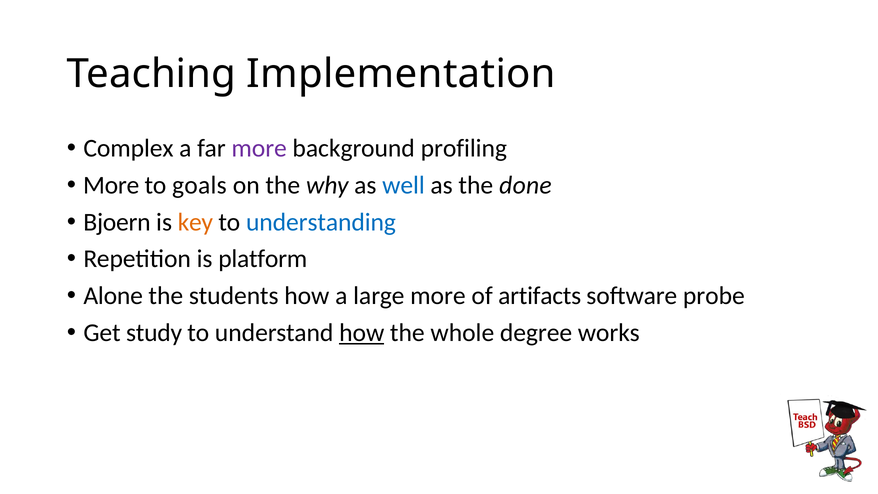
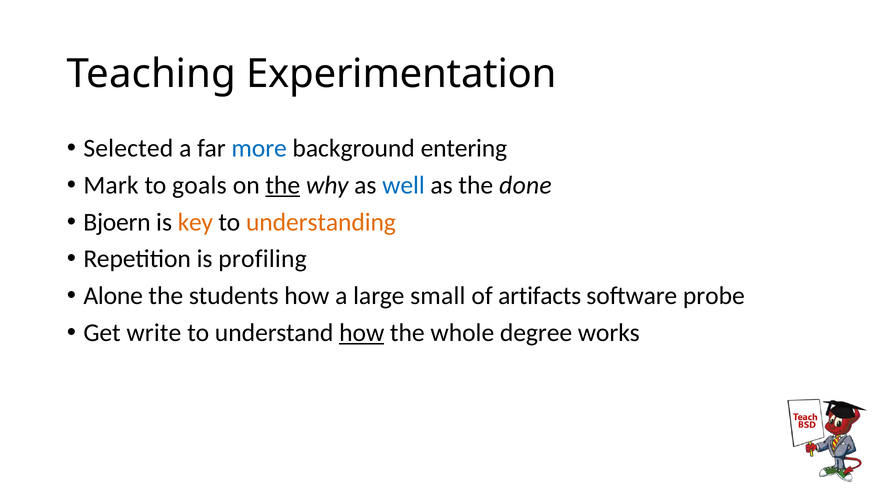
Implementation: Implementation -> Experimentation (401, 74)
Complex: Complex -> Selected (128, 148)
more colour: purple -> blue (259, 148)
profiling: profiling -> entering (464, 148)
More: More -> Mark (111, 185)
the underline: none -> present (283, 185)
understanding colour: blue -> orange (321, 222)
platform: platform -> profiling (263, 259)
large more: more -> small (438, 296)
study: study -> write (154, 333)
